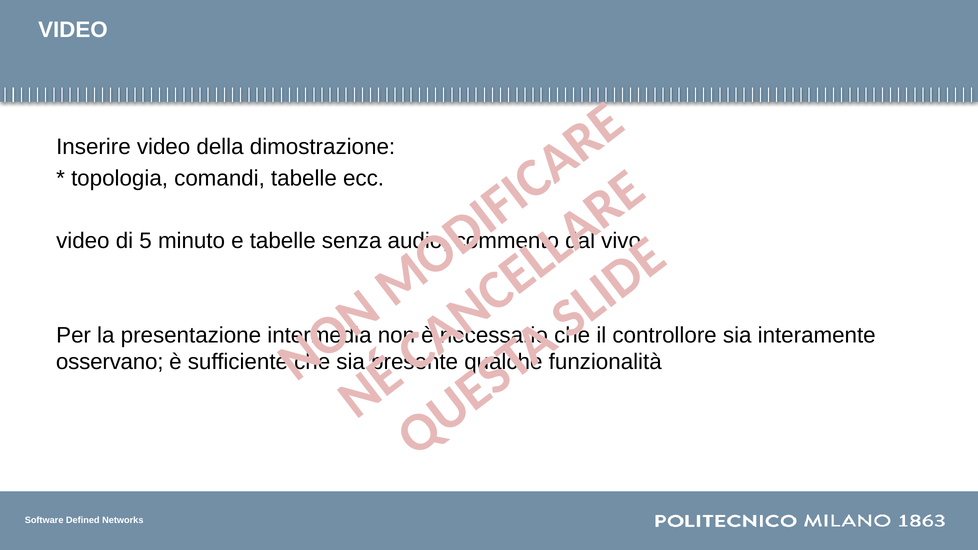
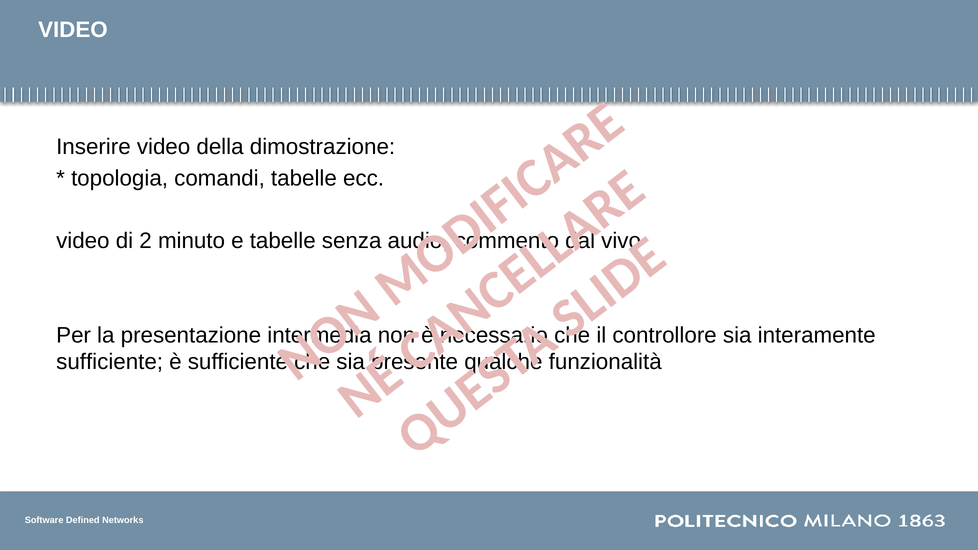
5: 5 -> 2 (146, 241)
osservano: osservano -> sufficiente (110, 362)
